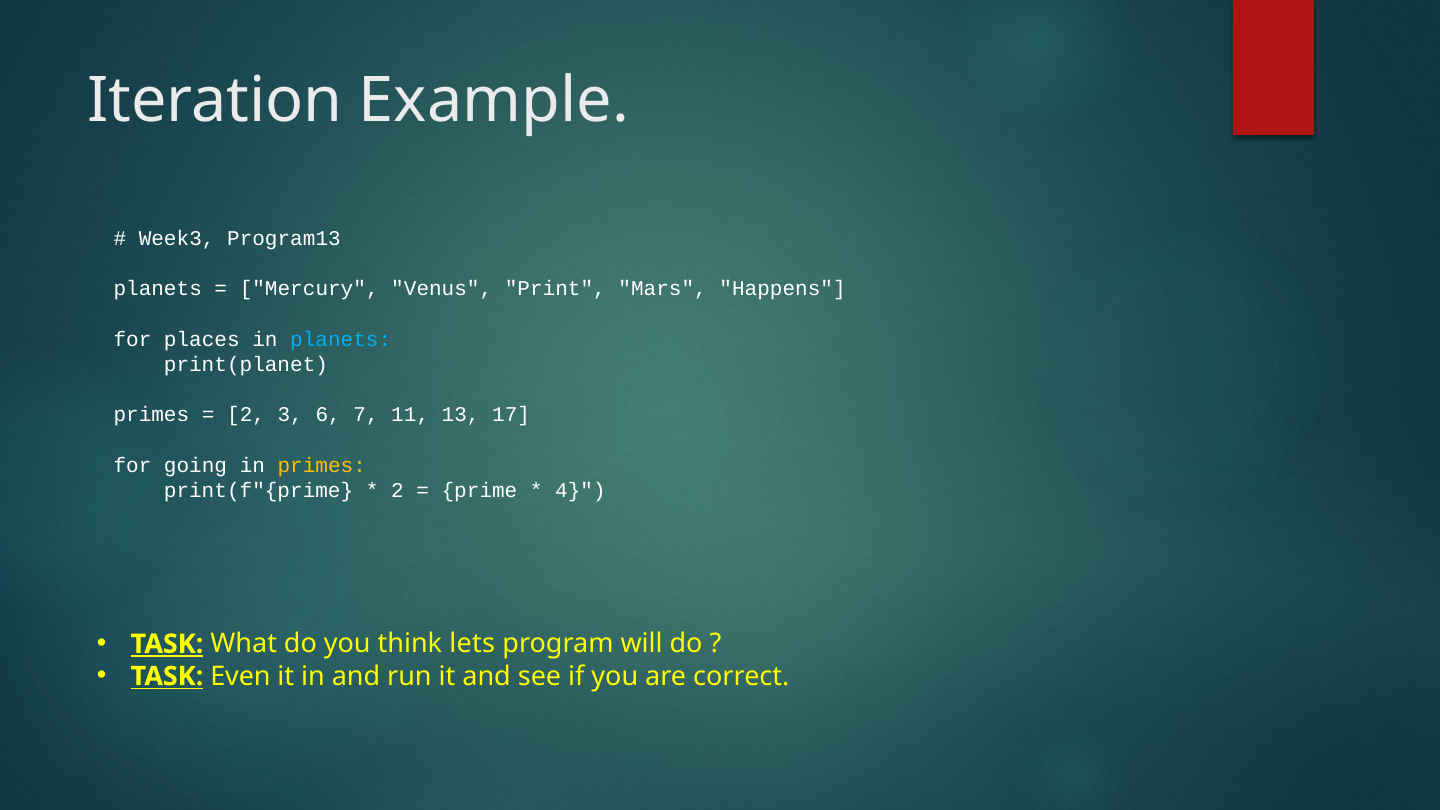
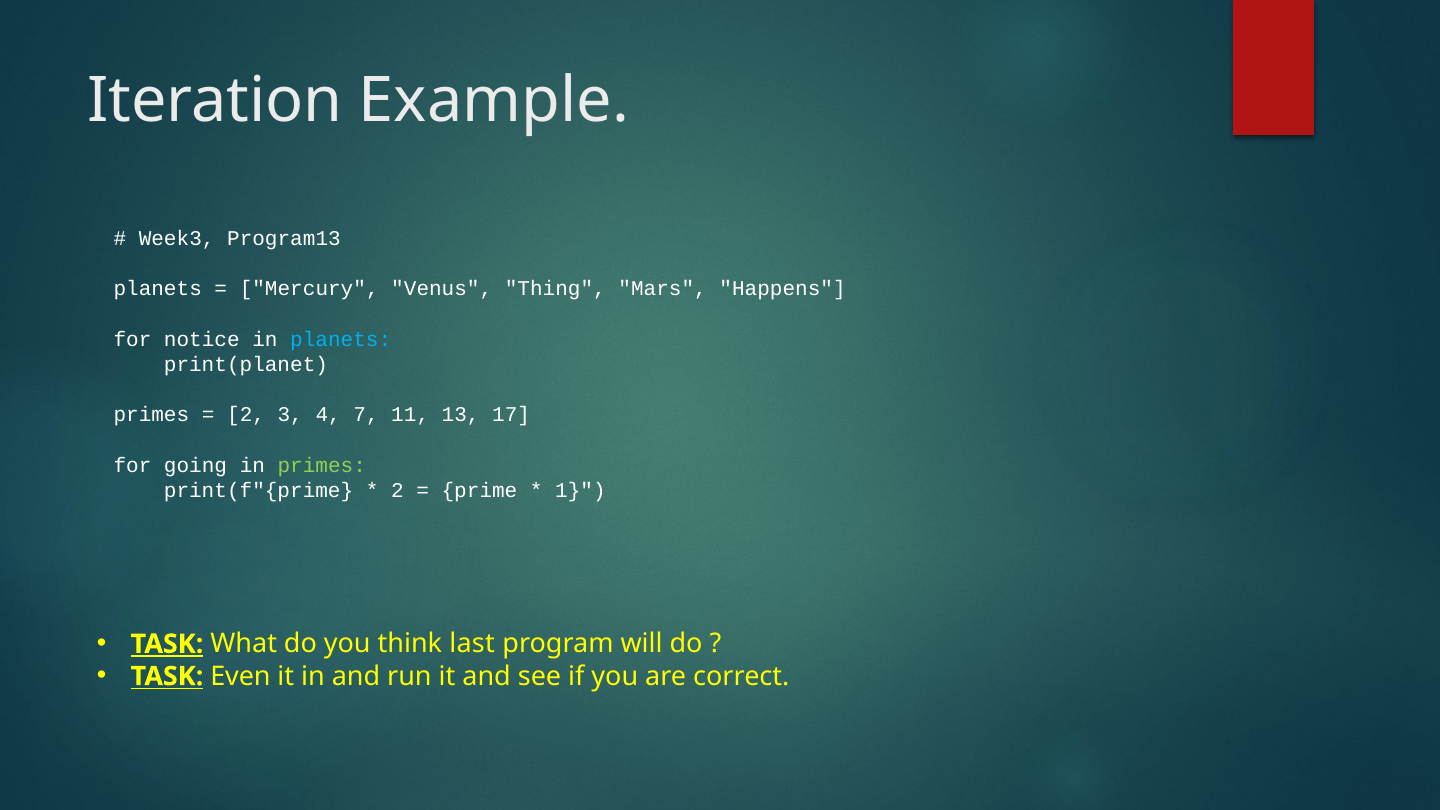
Print: Print -> Thing (555, 289)
places: places -> notice (202, 339)
6: 6 -> 4 (328, 415)
primes colour: yellow -> light green (322, 465)
4: 4 -> 1 (580, 490)
lets: lets -> last (472, 644)
